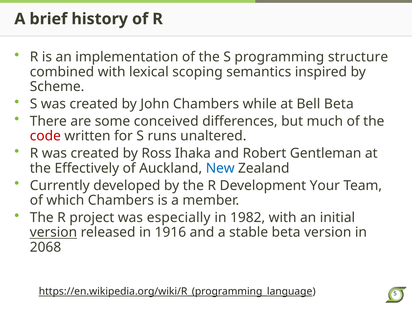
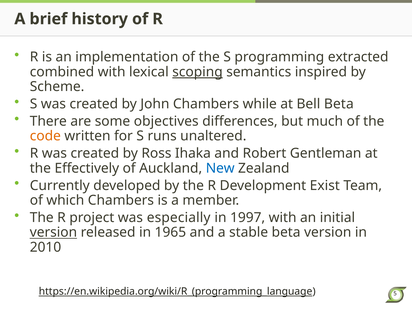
structure: structure -> extracted (358, 57)
scoping underline: none -> present (198, 72)
conceived: conceived -> objectives (166, 121)
code colour: red -> orange (45, 136)
Your: Your -> Exist (325, 186)
1982: 1982 -> 1997 (248, 218)
1916: 1916 -> 1965 (170, 232)
2068: 2068 -> 2010 (45, 247)
